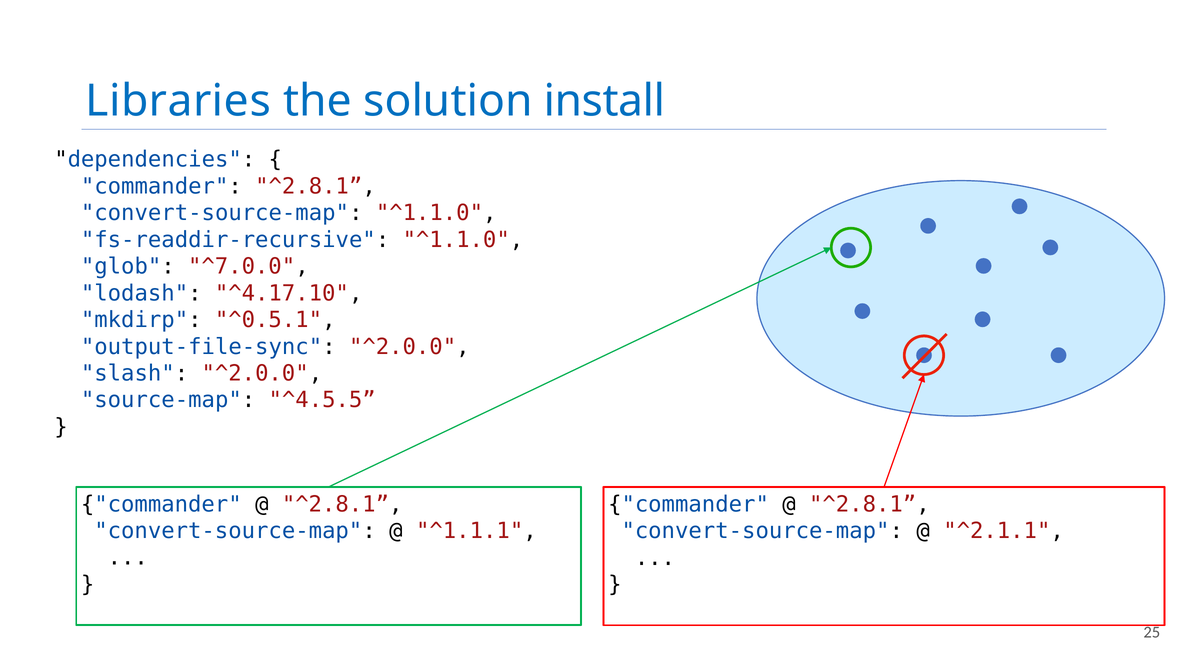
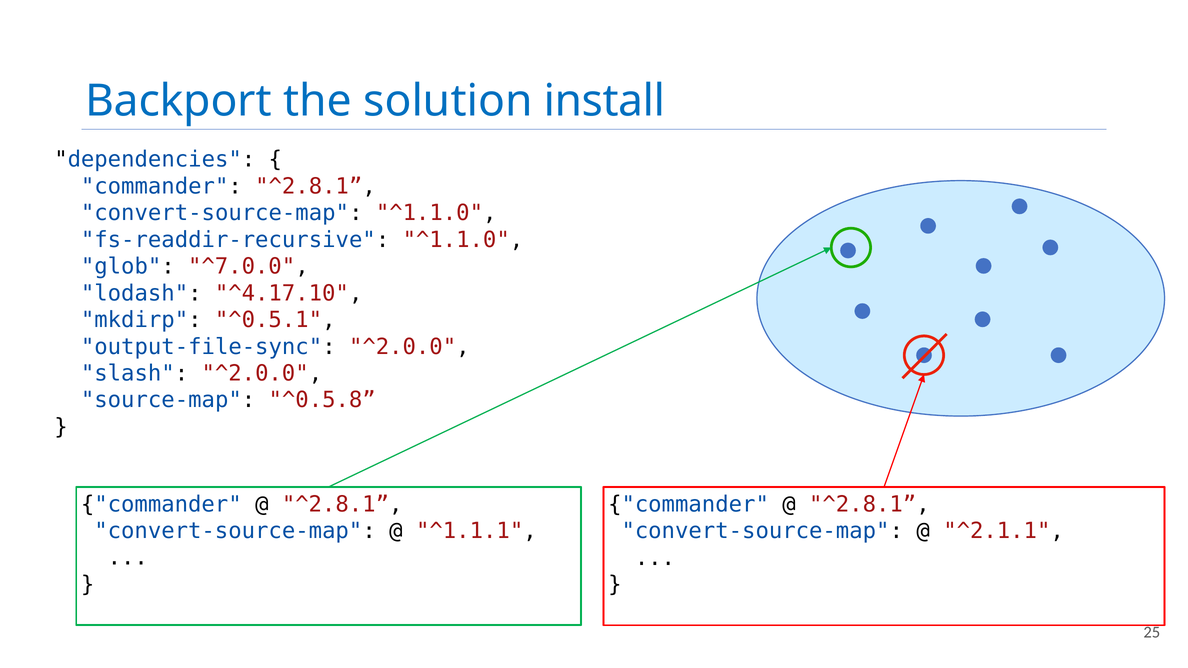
Libraries: Libraries -> Backport (178, 101)
^4.5.5: ^4.5.5 -> ^0.5.8 (322, 400)
